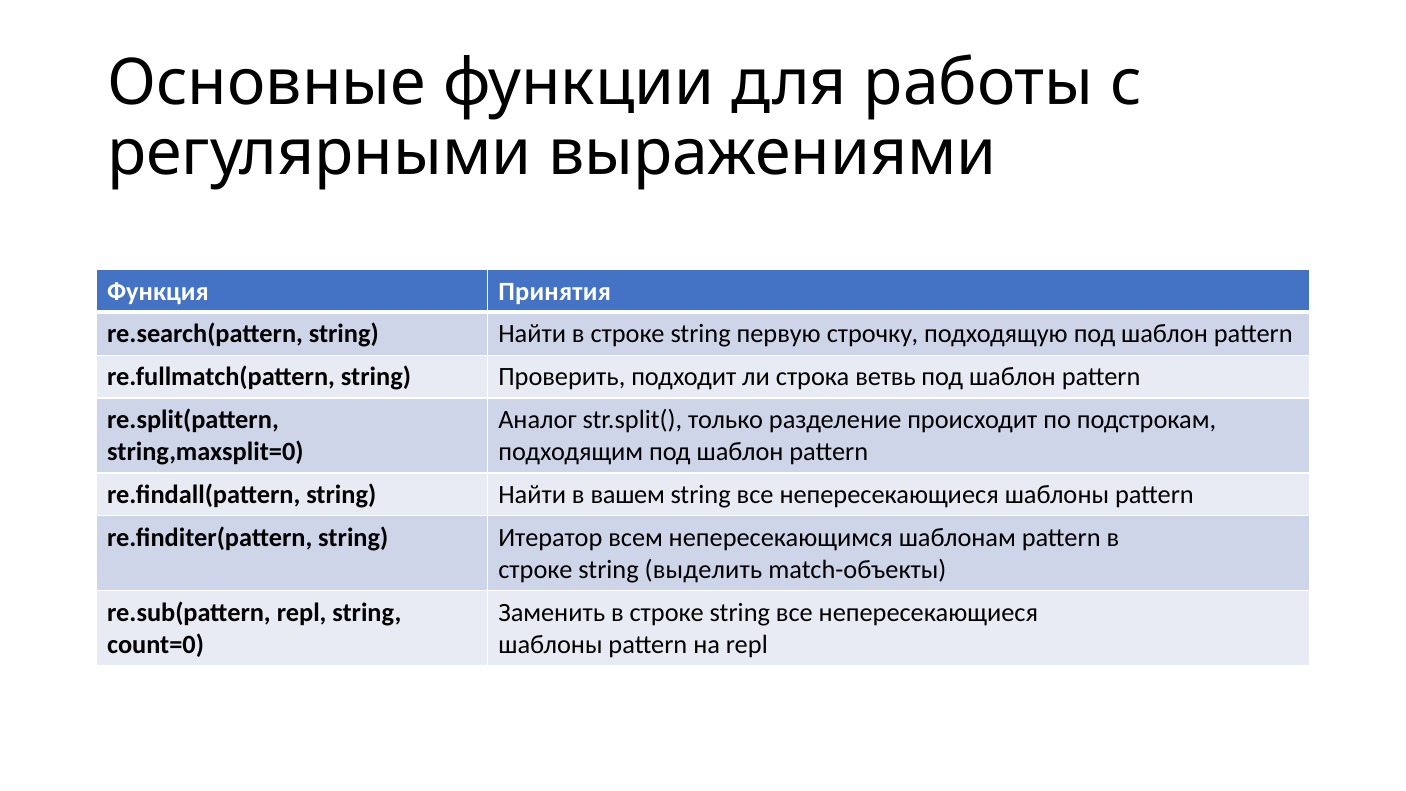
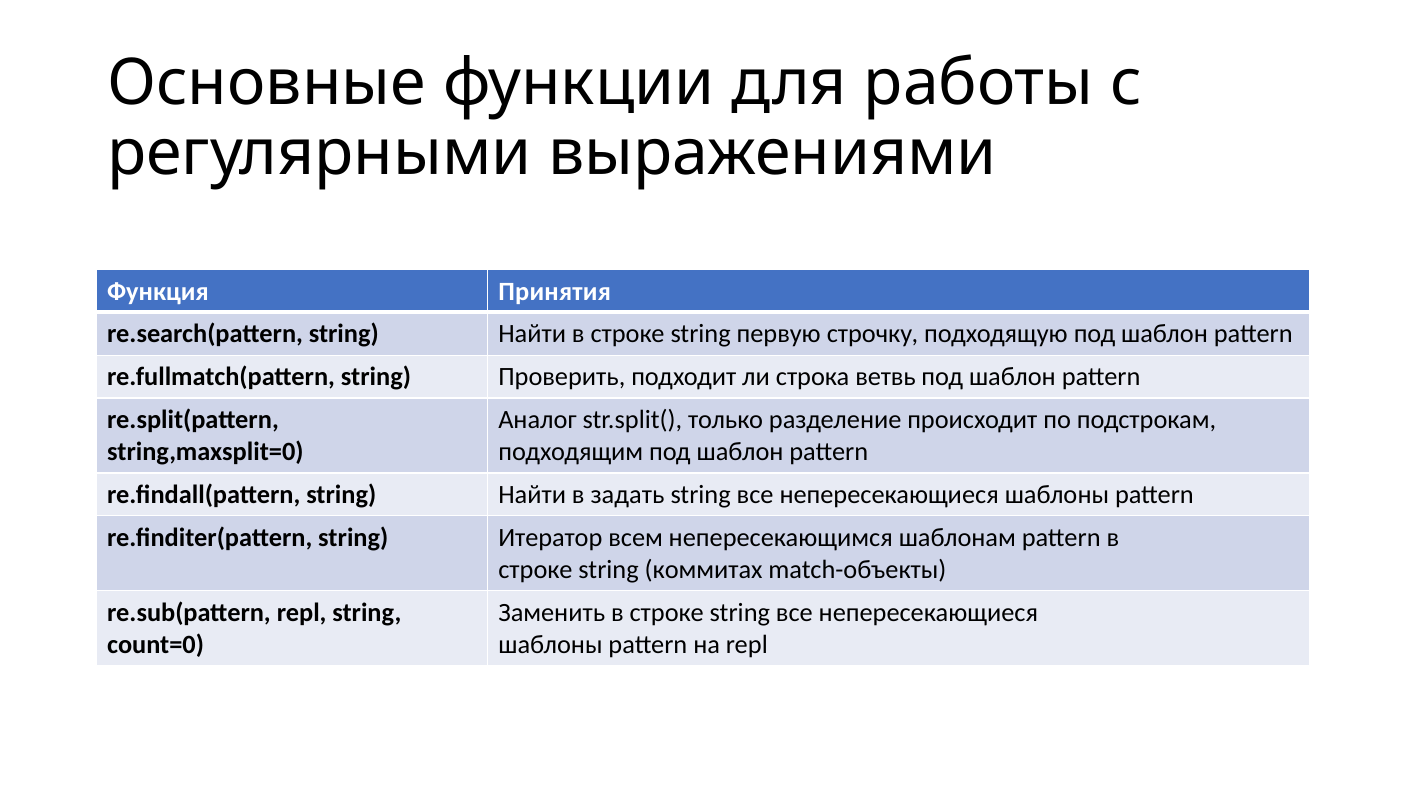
вашем: вашем -> задать (628, 495)
выделить: выделить -> коммитах (704, 569)
